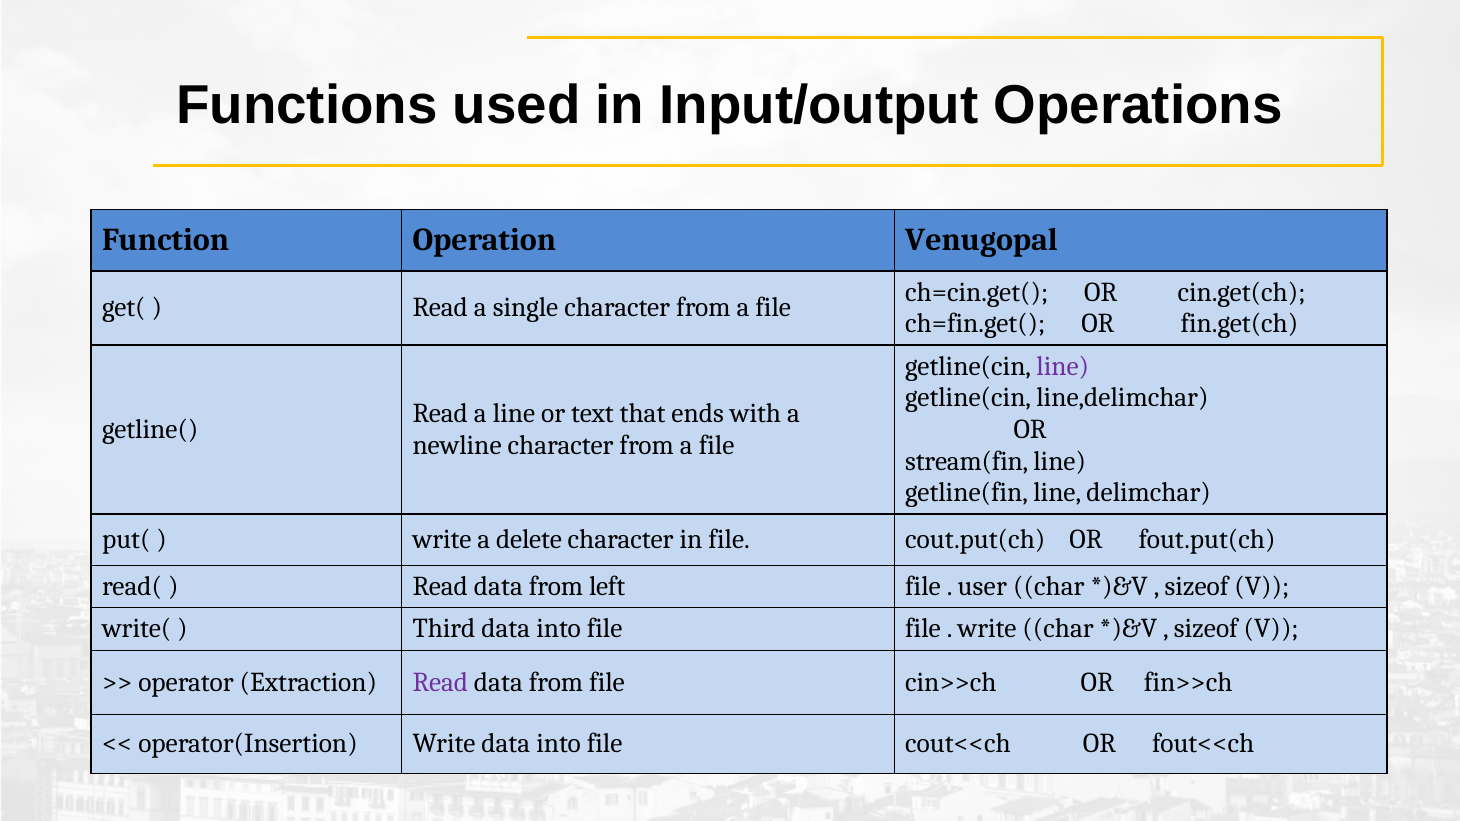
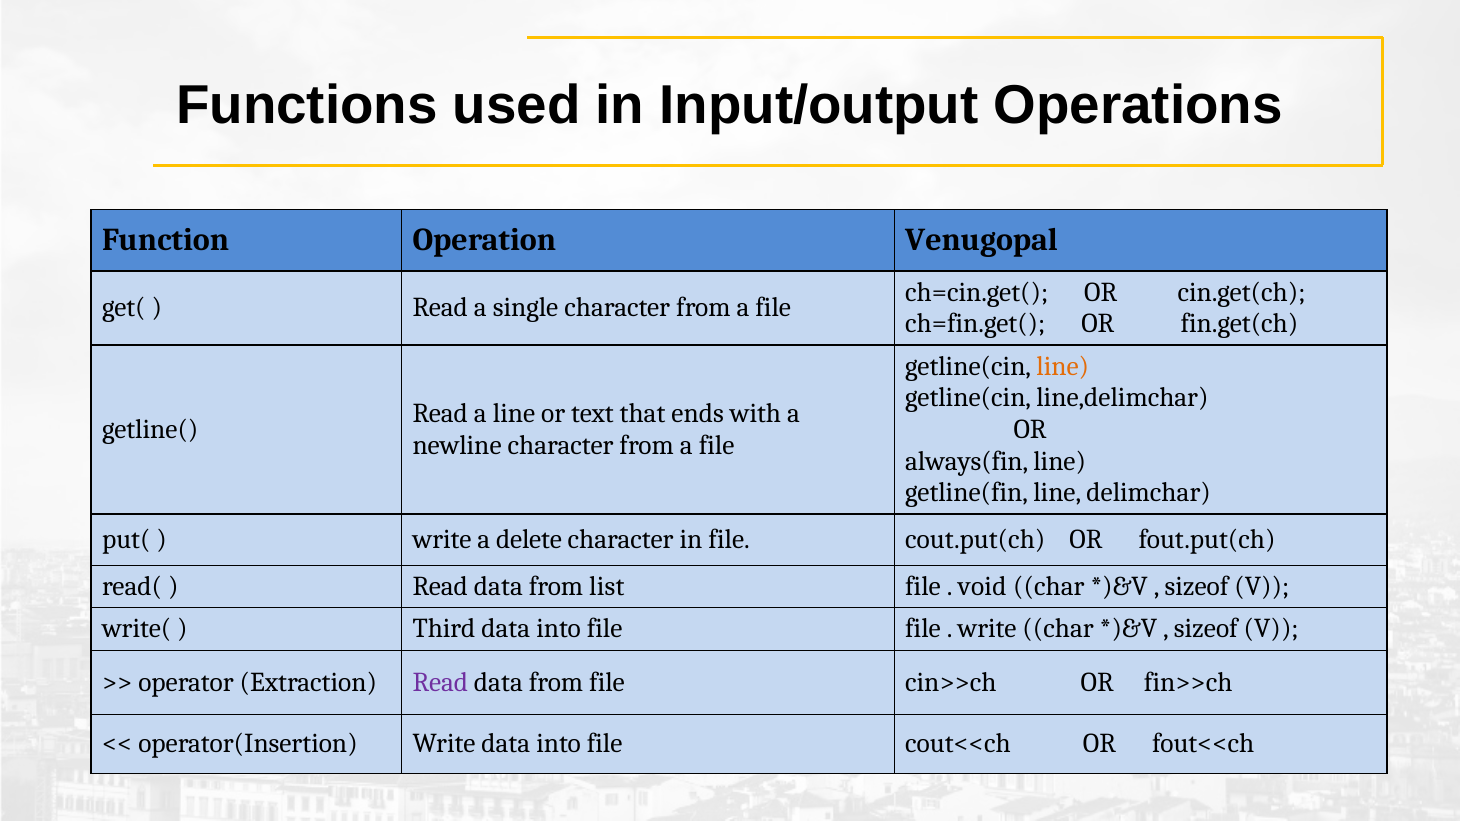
line colour: purple -> orange (1063, 366)
stream(fin: stream(fin -> always(fin (967, 461)
left: left -> list (607, 587)
user: user -> void (982, 587)
